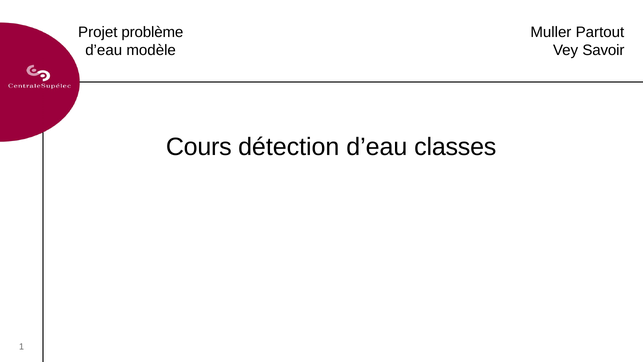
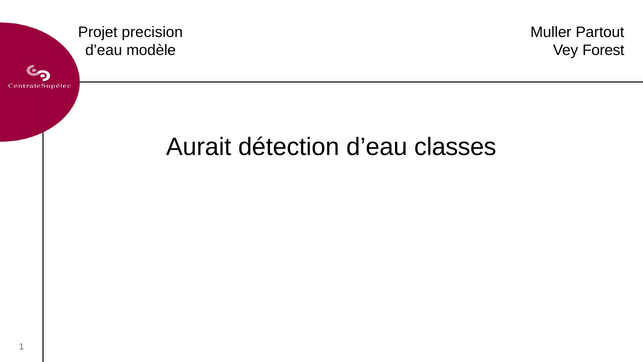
problème: problème -> precision (152, 32)
Savoir: Savoir -> Forest (603, 50)
Cours: Cours -> Aurait (199, 147)
